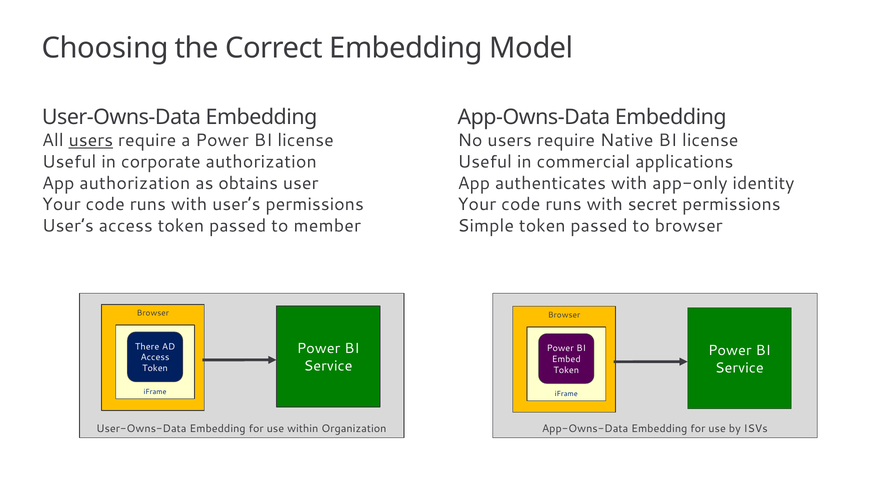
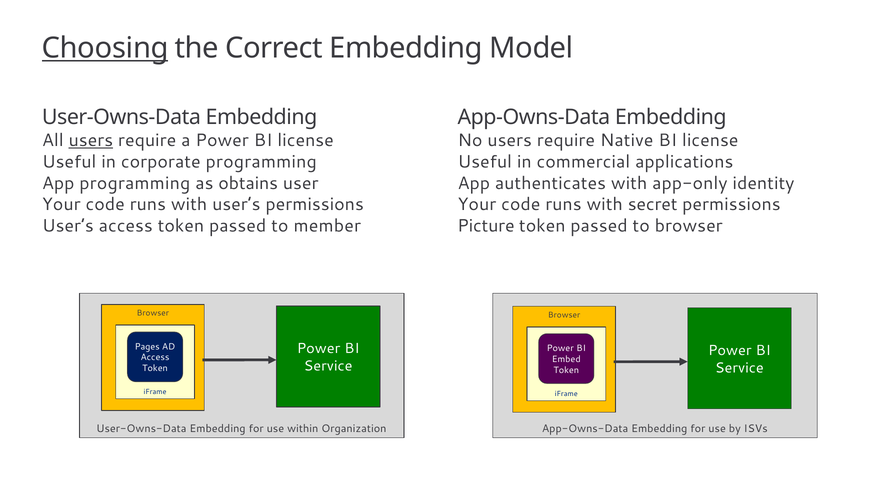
Choosing underline: none -> present (105, 48)
corporate authorization: authorization -> programming (261, 162)
App authorization: authorization -> programming (135, 183)
Simple: Simple -> Picture (486, 226)
There: There -> Pages (147, 347)
